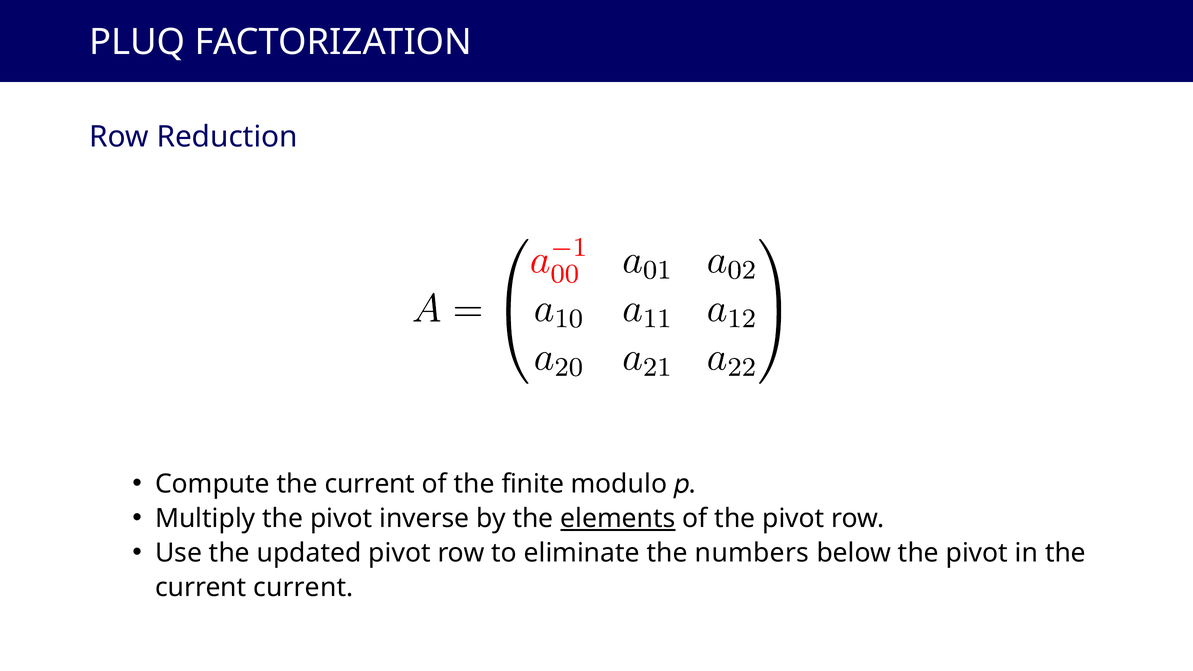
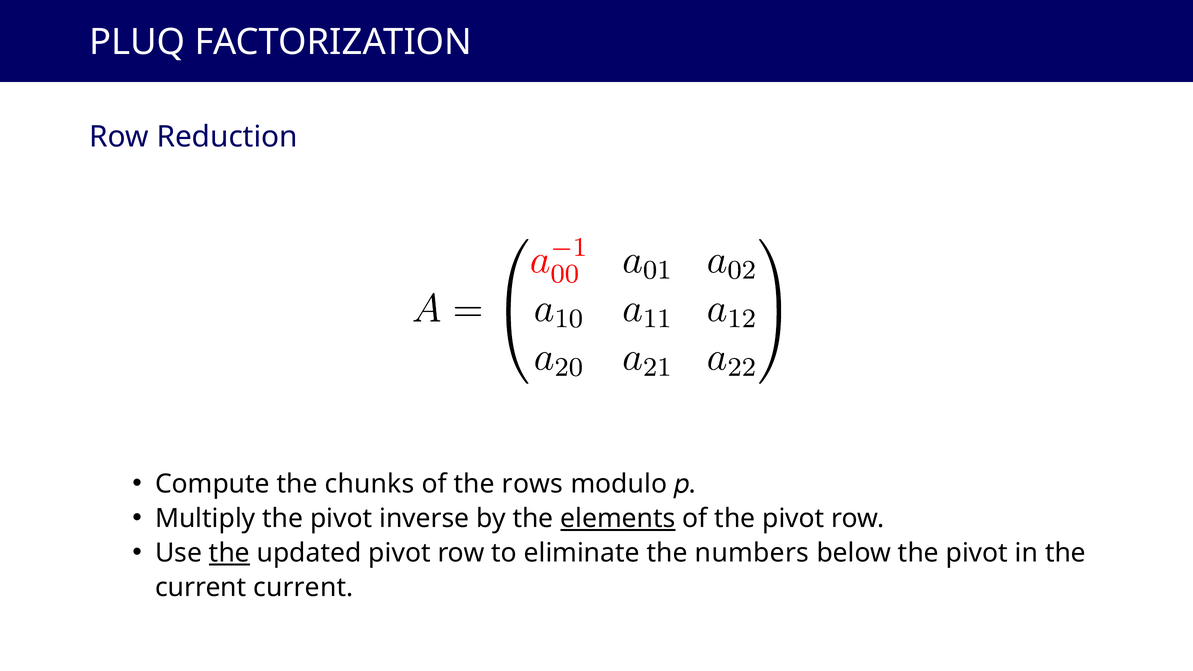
Compute the current: current -> chunks (370, 484)
finite: finite -> rows (533, 484)
the underline: none -> present (229, 553)
